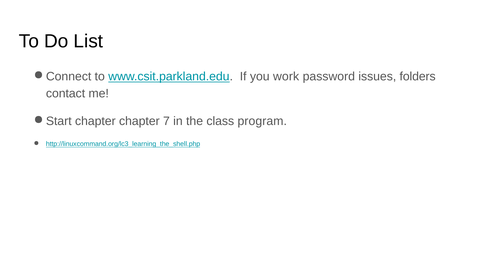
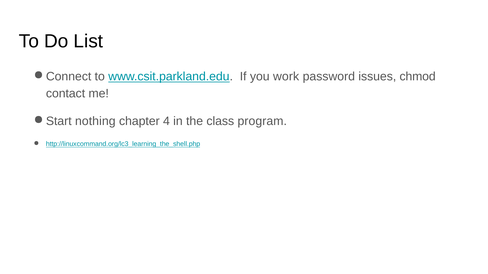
folders: folders -> chmod (418, 77)
chapter: chapter -> nothing (95, 121)
7: 7 -> 4 (166, 121)
